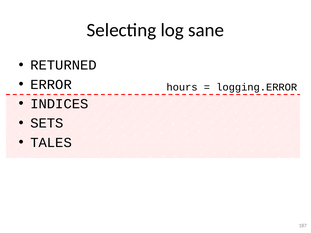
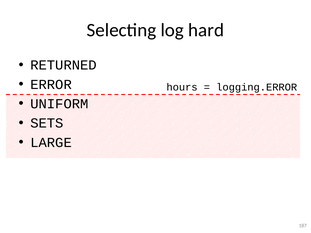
sane: sane -> hard (206, 30)
INDICES: INDICES -> UNIFORM (59, 104)
TALES: TALES -> LARGE (51, 143)
